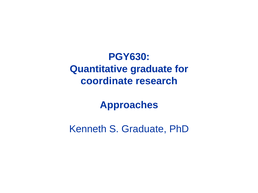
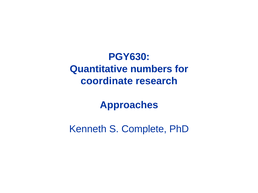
Quantitative graduate: graduate -> numbers (151, 69)
S Graduate: Graduate -> Complete (144, 129)
